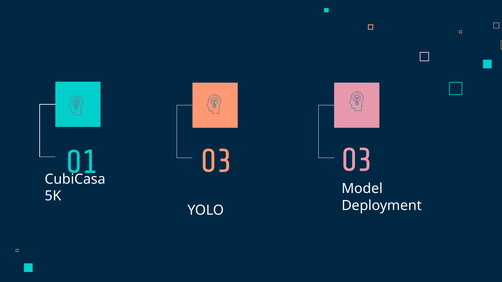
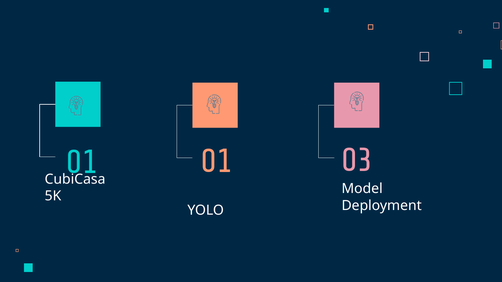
01 03: 03 -> 01 (217, 162)
